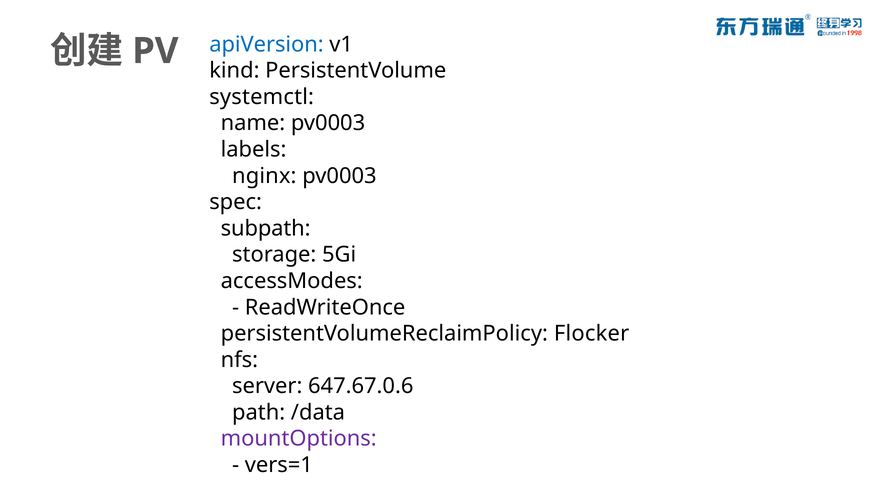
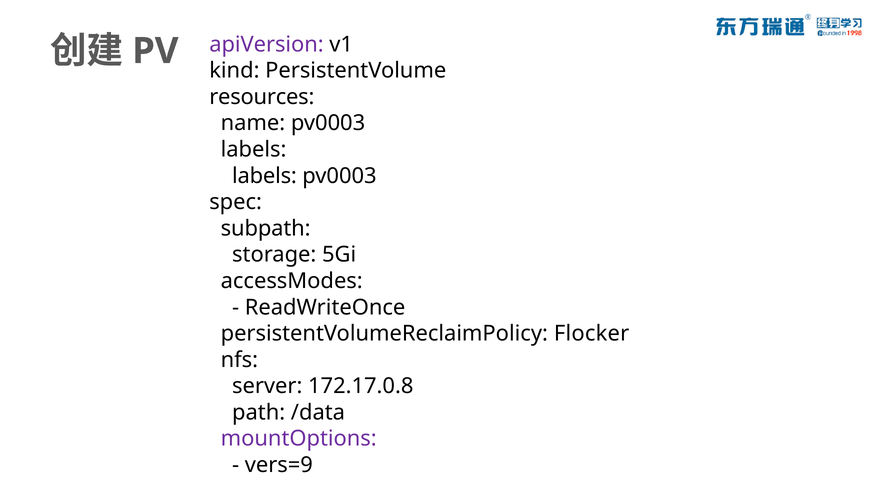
apiVersion colour: blue -> purple (267, 44)
systemctl: systemctl -> resources (262, 97)
nginx: nginx -> labels (264, 176)
647.67.0.6: 647.67.0.6 -> 172.17.0.8 (361, 386)
vers=1: vers=1 -> vers=9 (279, 465)
